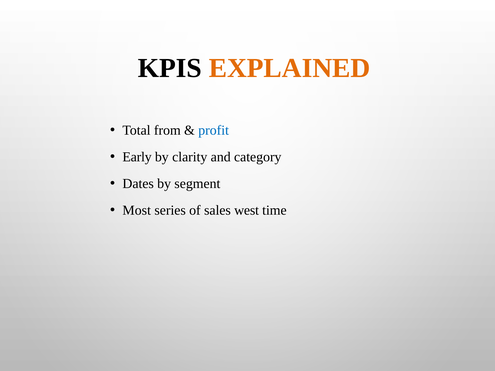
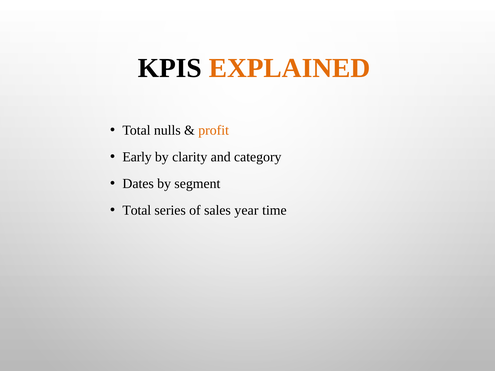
from: from -> nulls (167, 130)
profit colour: blue -> orange (214, 130)
Most: Most -> Total (137, 211)
west: west -> year (246, 211)
